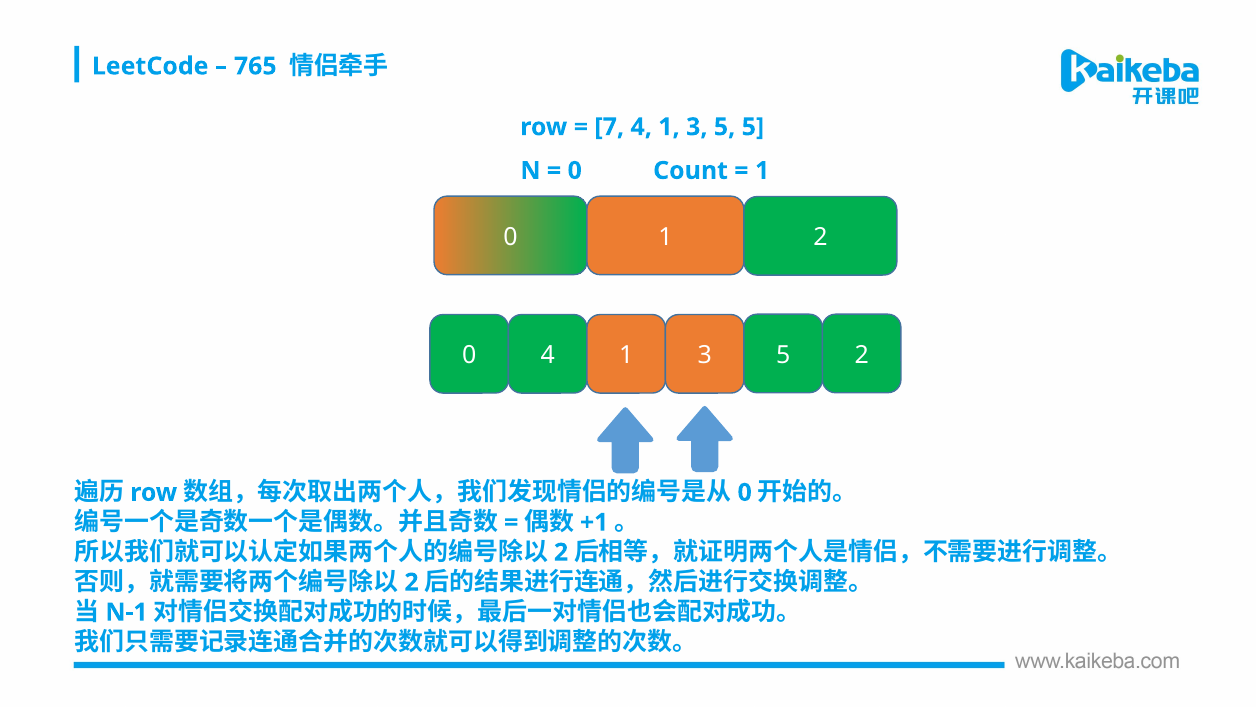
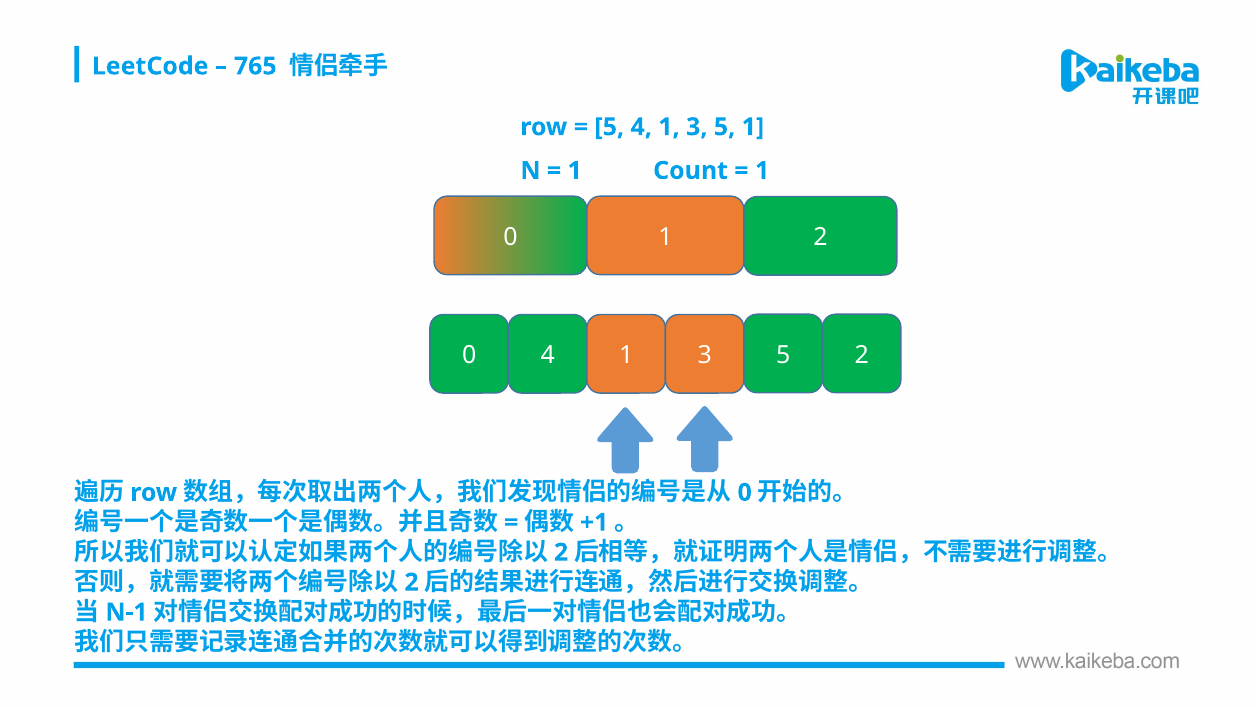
7: 7 -> 5 (609, 127)
5 5: 5 -> 1 (753, 127)
0: 0 -> 1 (575, 171)
